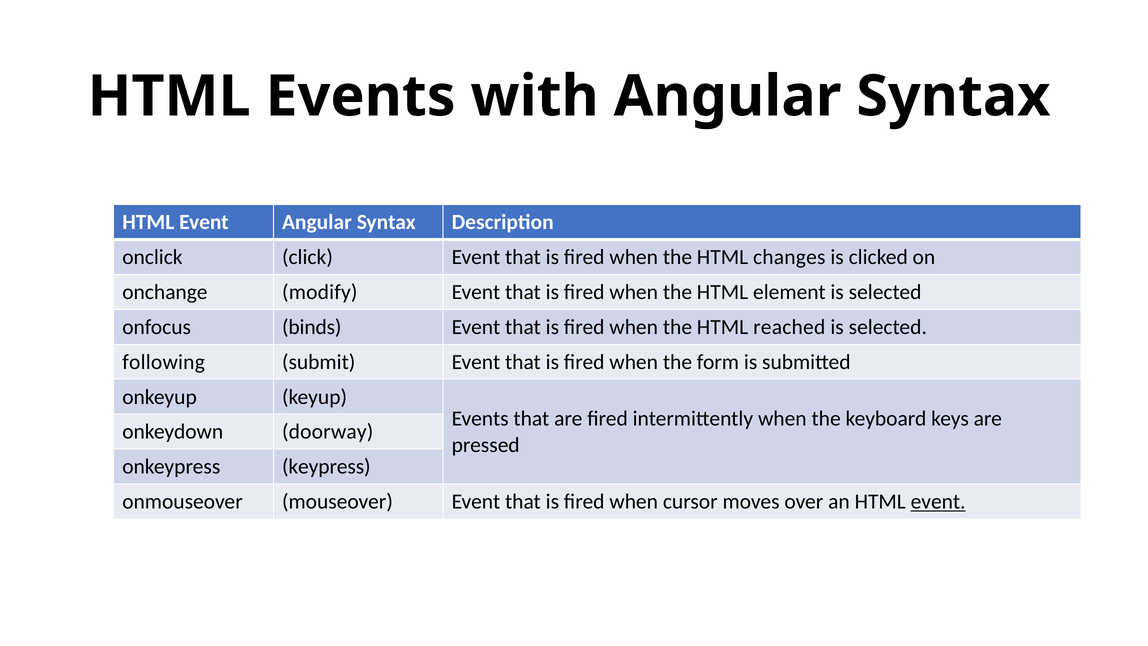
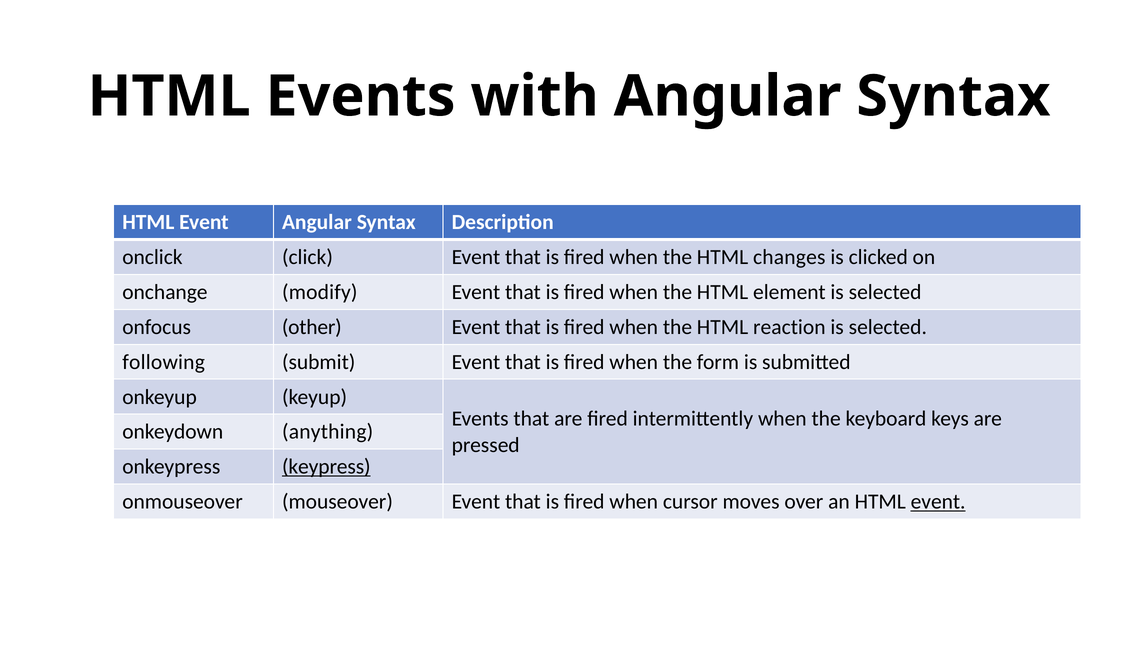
binds: binds -> other (312, 327)
reached: reached -> reaction (789, 327)
doorway: doorway -> anything (328, 432)
keypress underline: none -> present (326, 467)
